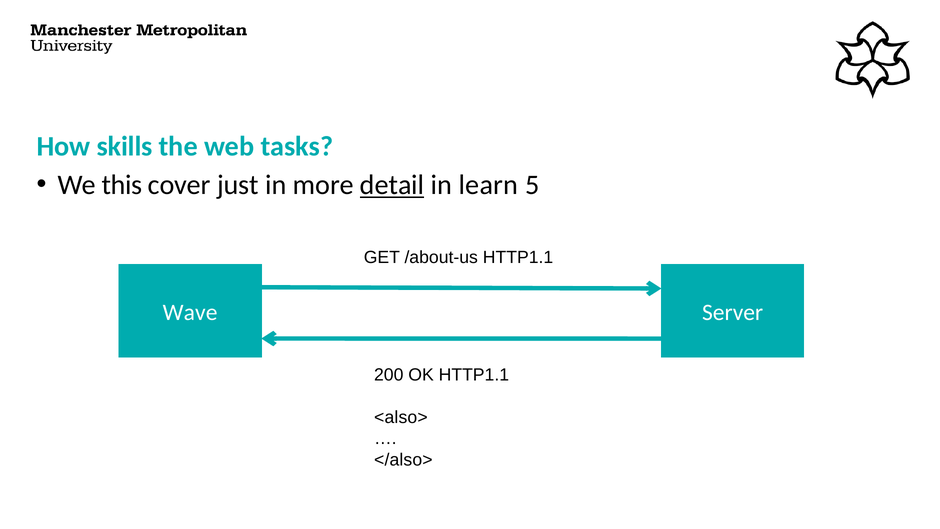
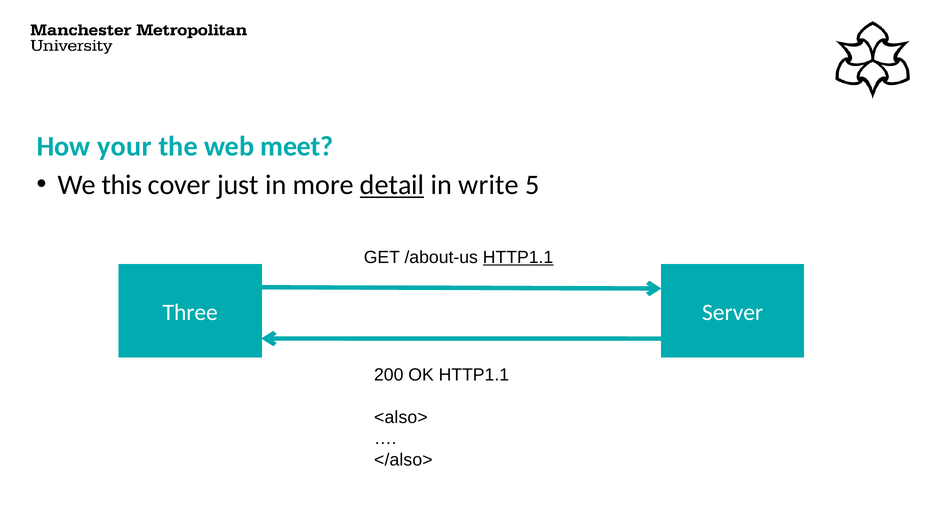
skills: skills -> your (124, 146)
tasks: tasks -> meet (297, 146)
learn: learn -> write (488, 185)
HTTP1.1 underline: none -> present (518, 257)
Wave: Wave -> Three (190, 312)
